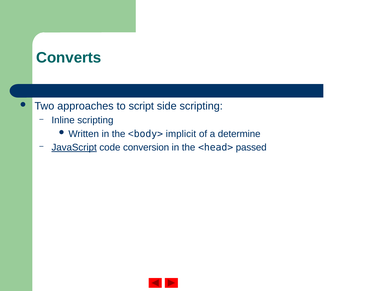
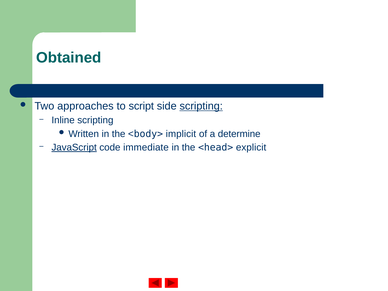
Converts: Converts -> Obtained (69, 58)
scripting underline: none -> present (201, 106)
conversion: conversion -> immediate (146, 147)
passed: passed -> explicit (251, 147)
